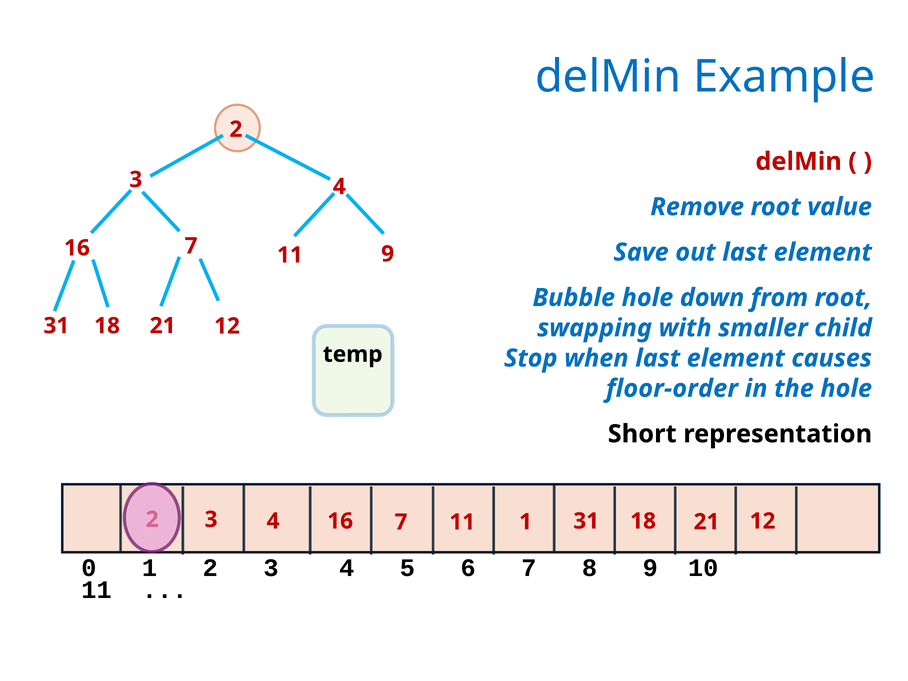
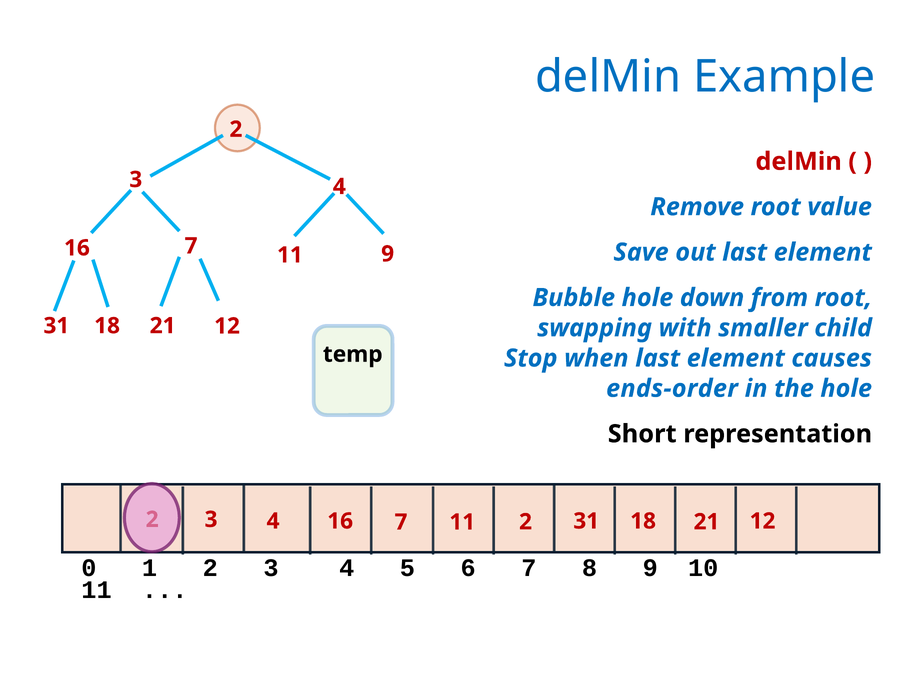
floor-order: floor-order -> ends-order (672, 389)
11 1: 1 -> 2 (526, 522)
